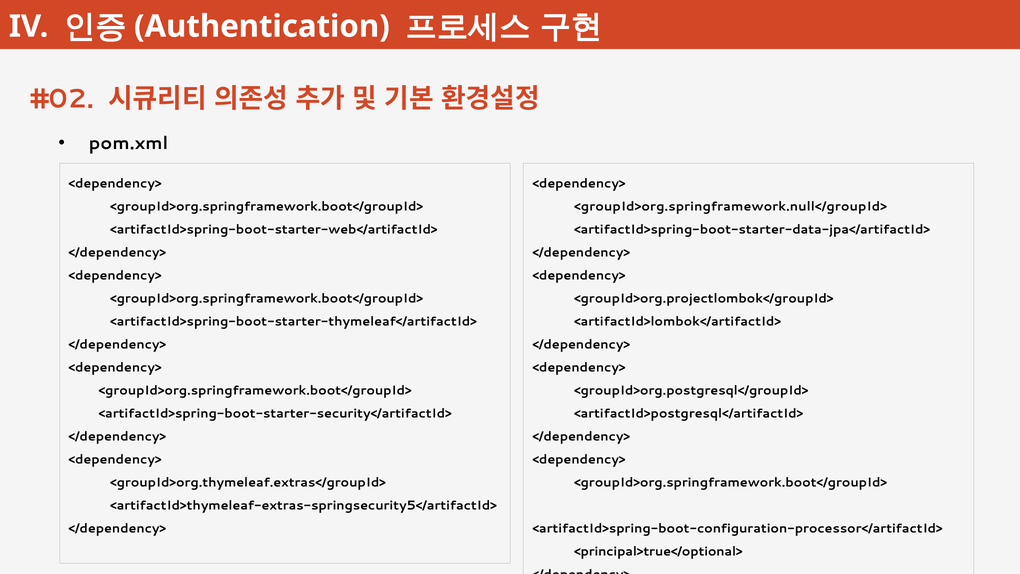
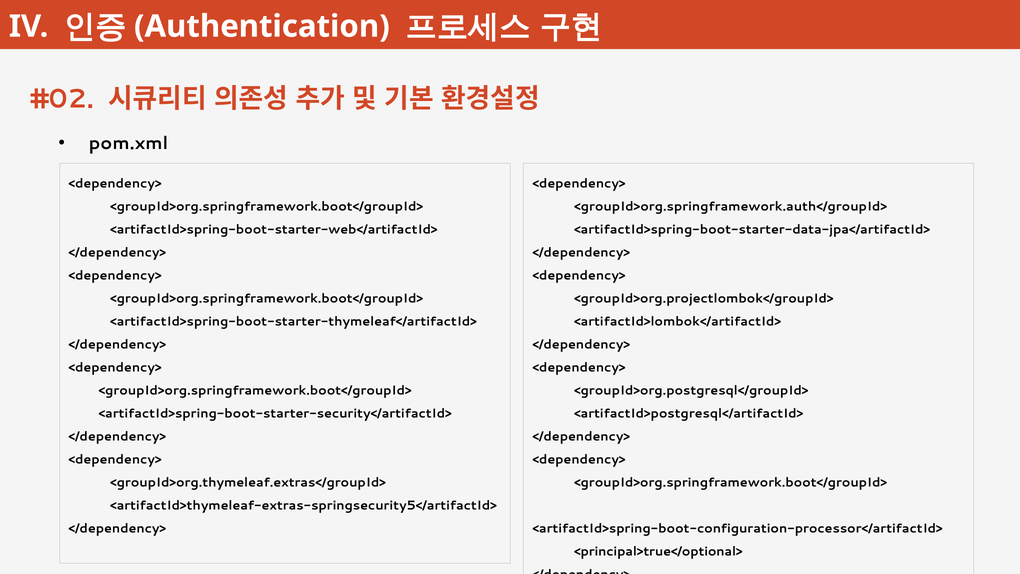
<groupId>org.springframework.null</groupId>: <groupId>org.springframework.null</groupId> -> <groupId>org.springframework.auth</groupId> (731, 207)
